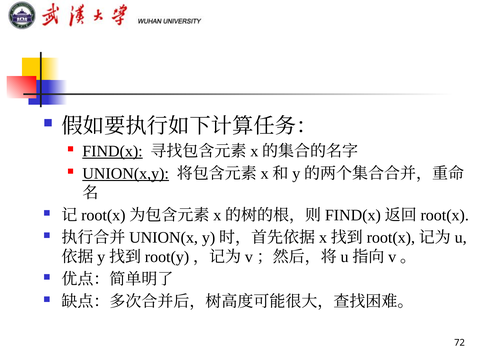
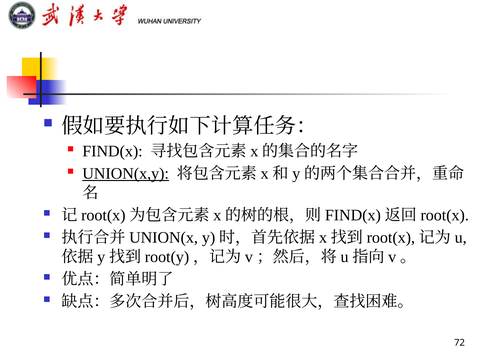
FIND(x underline: present -> none (113, 151)
